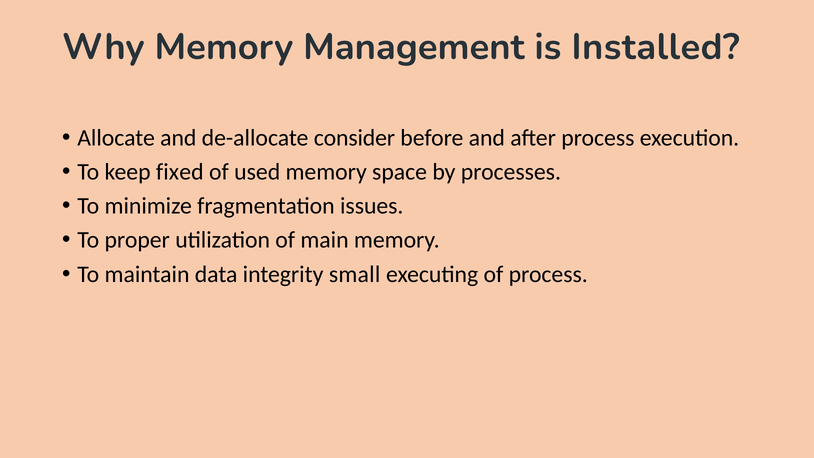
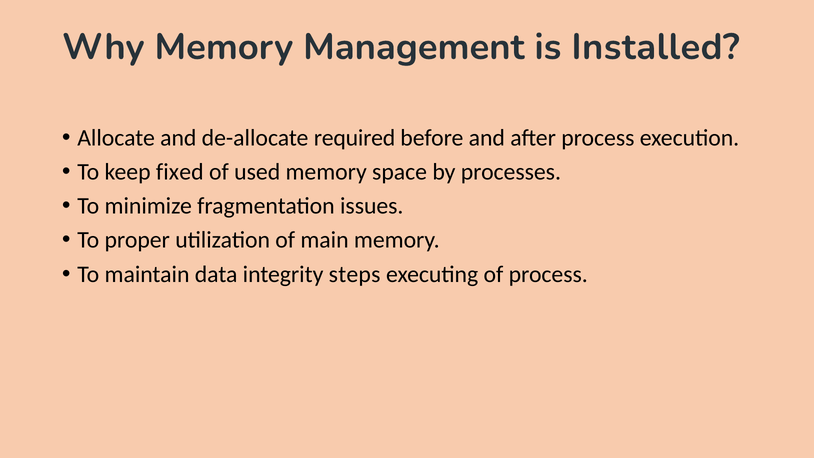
consider: consider -> required (355, 138)
small: small -> steps (355, 274)
